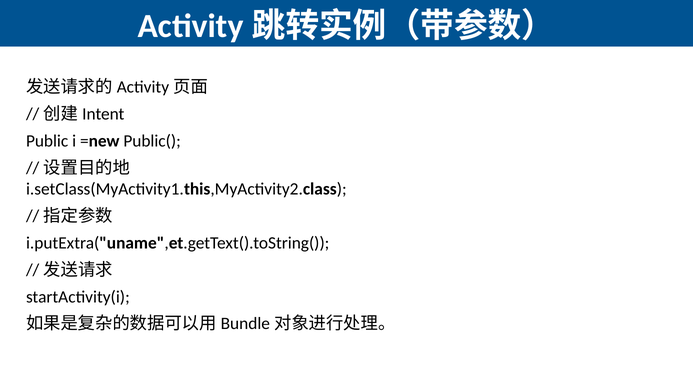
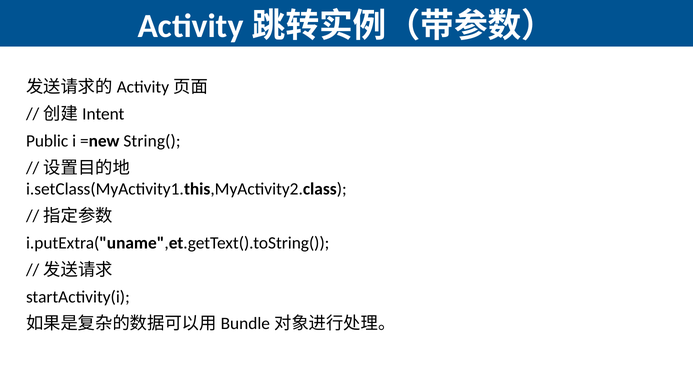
Public(: Public( -> String( (152, 141)
